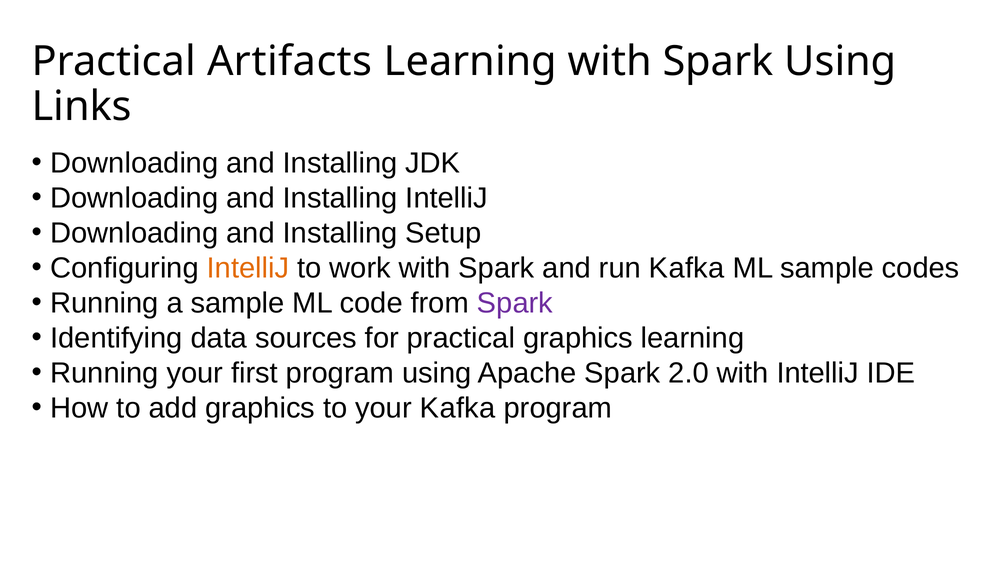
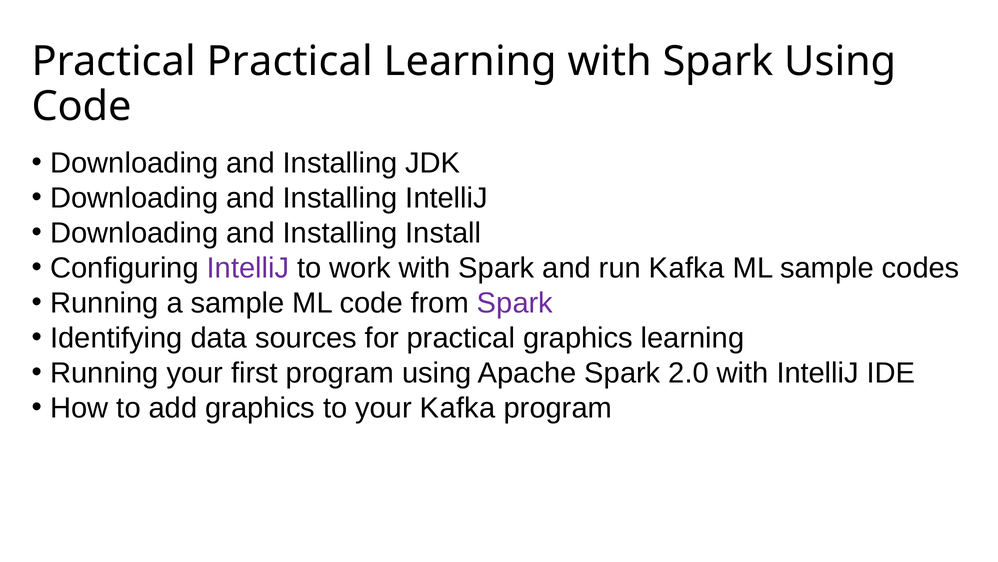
Practical Artifacts: Artifacts -> Practical (290, 61)
Links: Links -> Code (82, 106)
Setup: Setup -> Install (443, 233)
IntelliJ colour: orange -> purple (248, 268)
